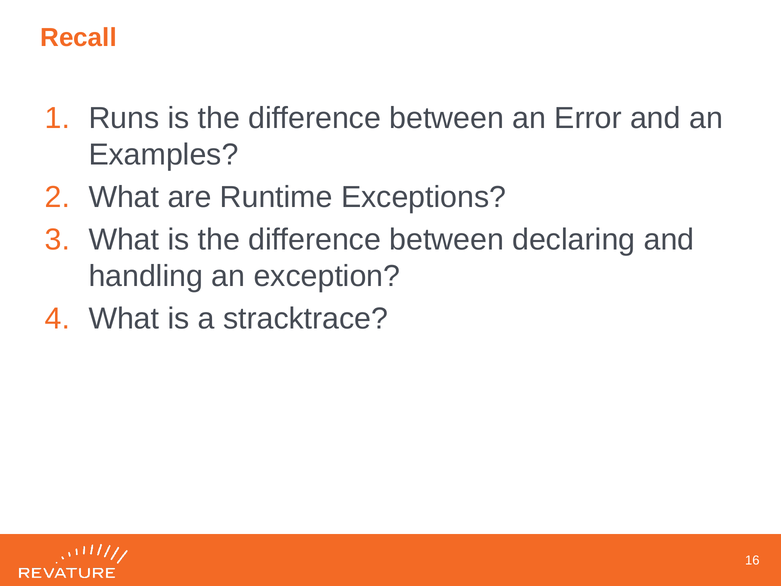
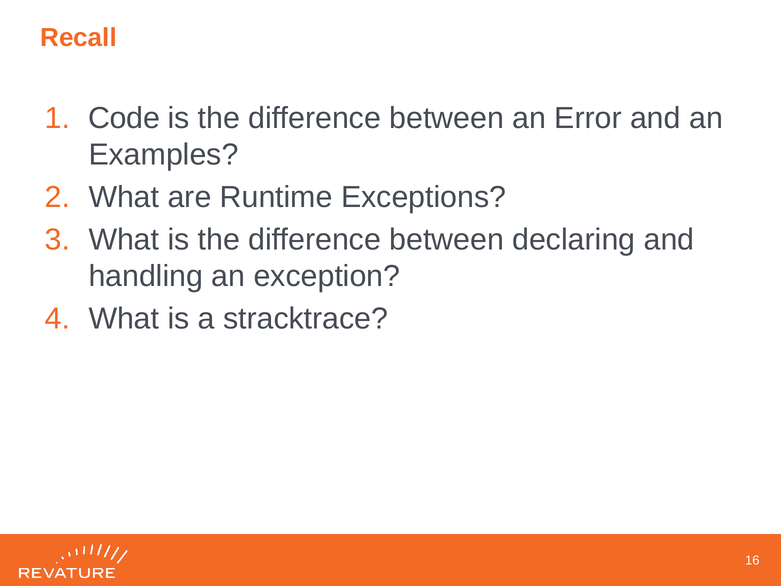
Runs: Runs -> Code (124, 118)
